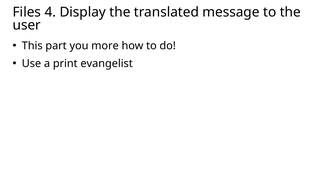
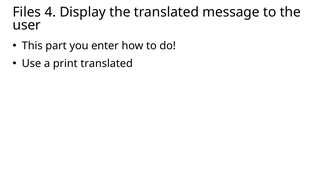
more: more -> enter (105, 46)
print evangelist: evangelist -> translated (107, 64)
